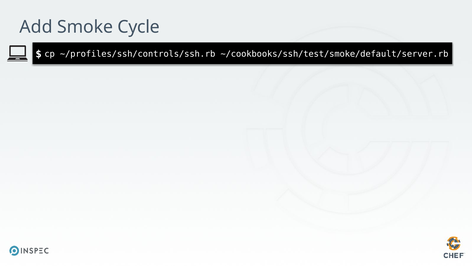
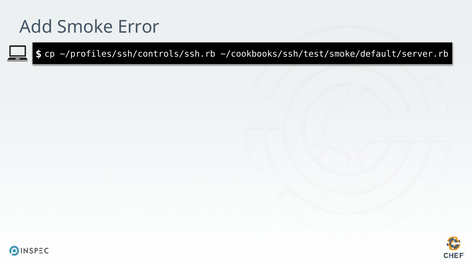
Cycle: Cycle -> Error (139, 27)
